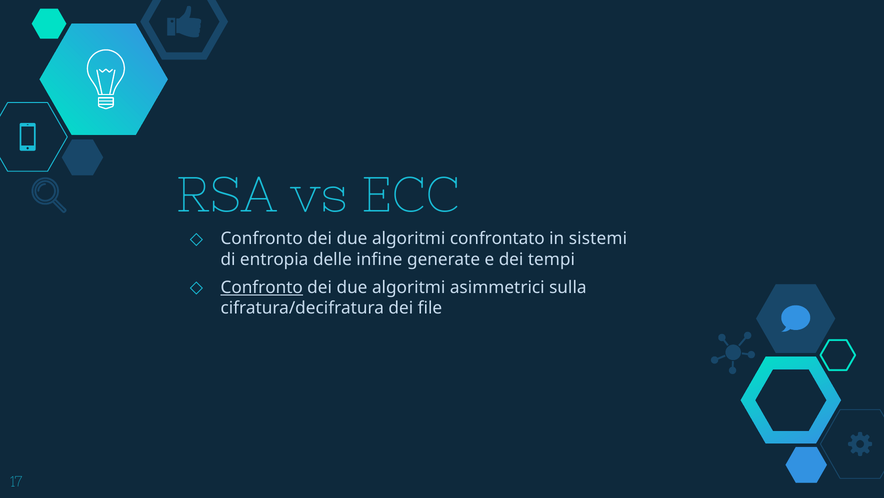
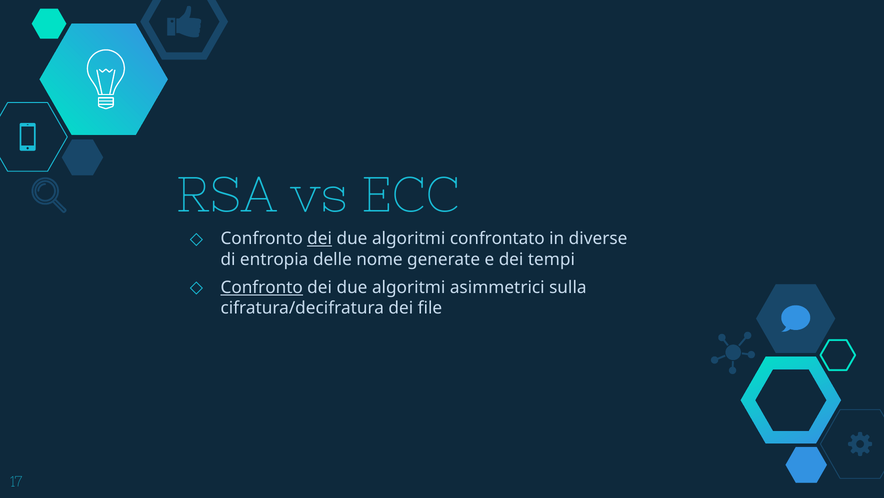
dei underline: none -> present (320, 238)
sistemi: sistemi -> diverse (598, 238)
infine: infine -> nome (379, 259)
